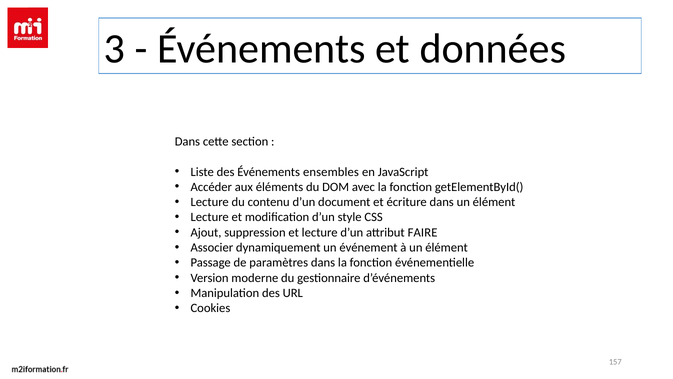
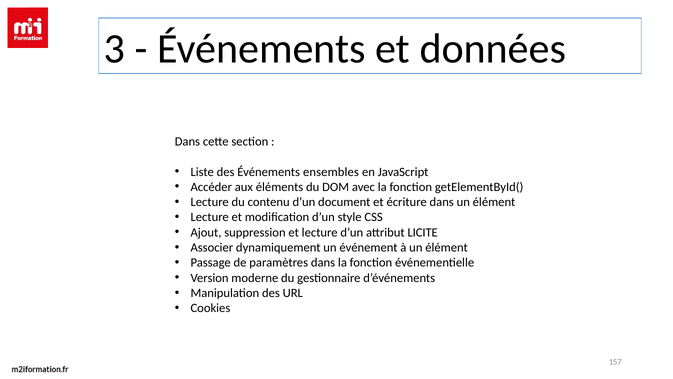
FAIRE: FAIRE -> LICITE (423, 232)
